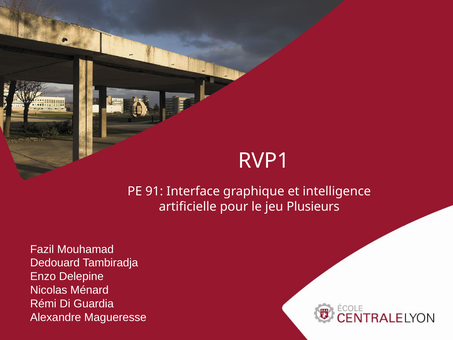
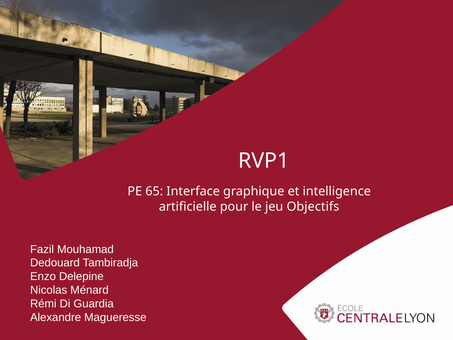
91: 91 -> 65 (154, 191)
Plusieurs: Plusieurs -> Objectifs (313, 206)
